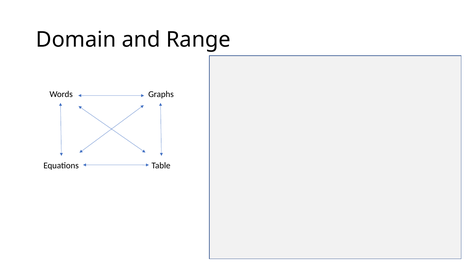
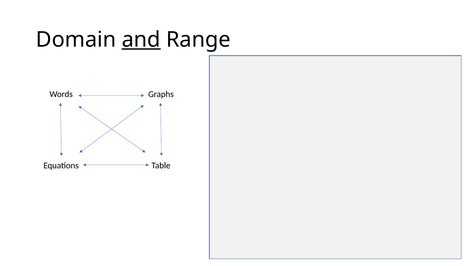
and underline: none -> present (141, 40)
